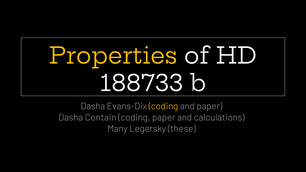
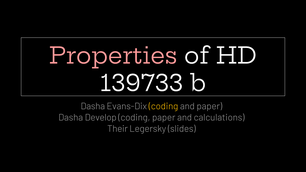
Properties colour: yellow -> pink (113, 56)
188733: 188733 -> 139733 (141, 84)
Contain: Contain -> Develop (101, 118)
Many: Many -> Their (118, 129)
these: these -> slides (182, 129)
